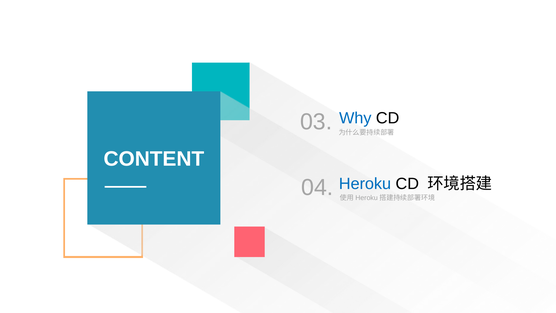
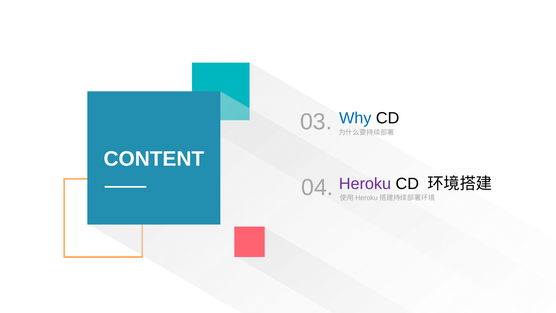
Heroku colour: blue -> purple (365, 184)
